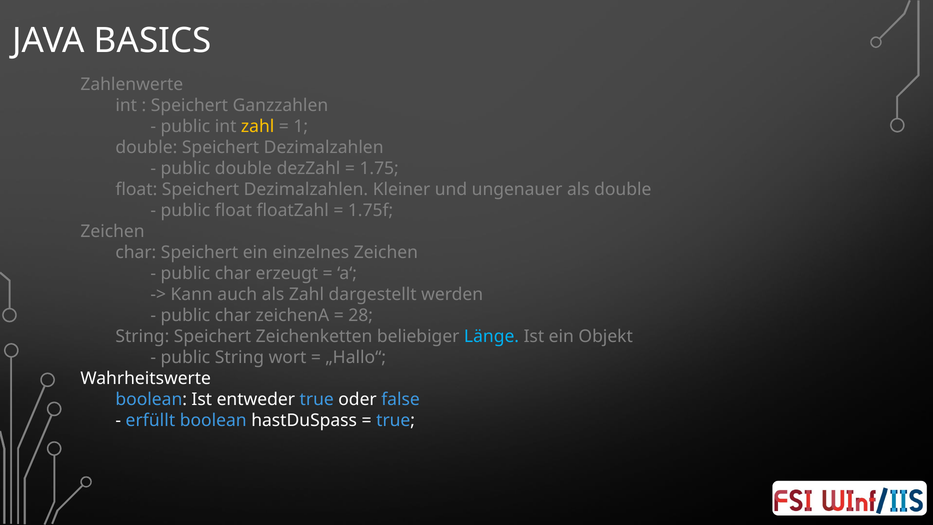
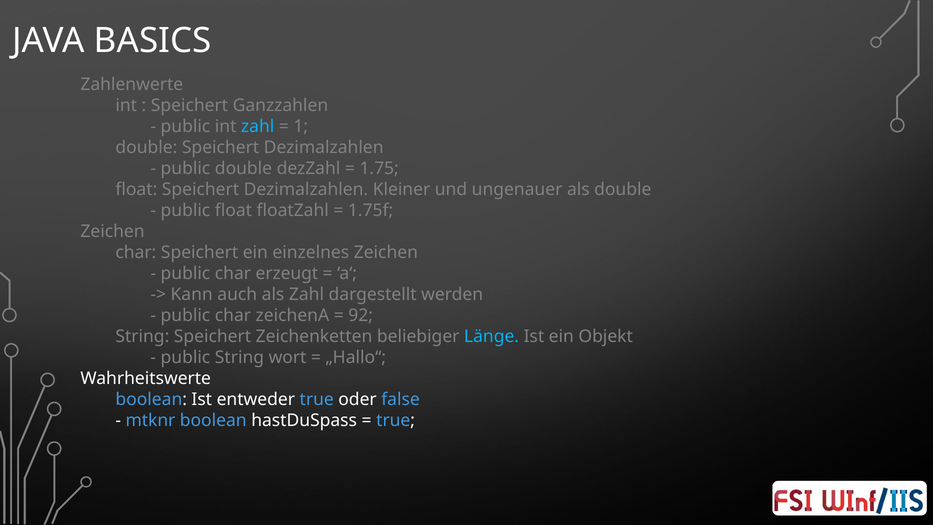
zahl colour: yellow -> light blue (258, 126)
28: 28 -> 92 (361, 315)
erfüllt: erfüllt -> mtknr (150, 420)
